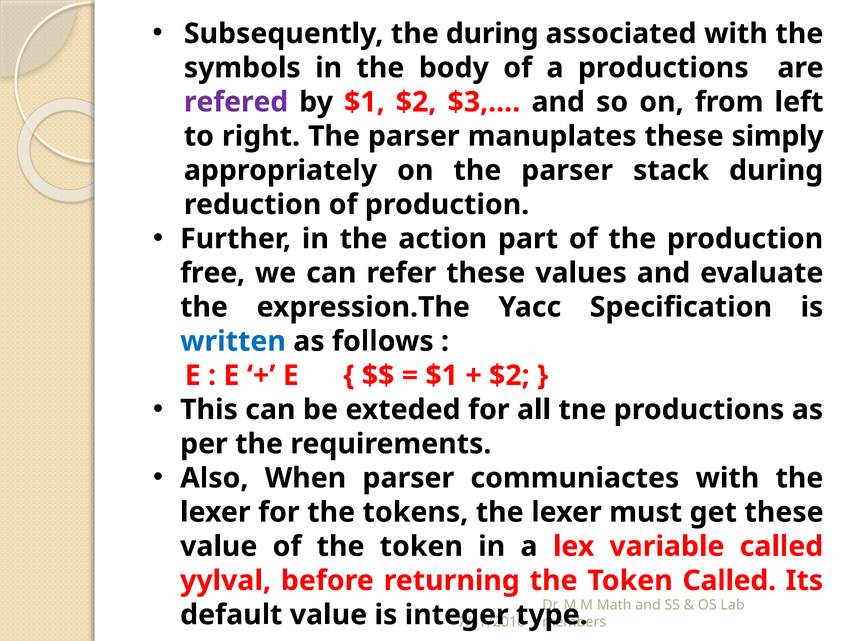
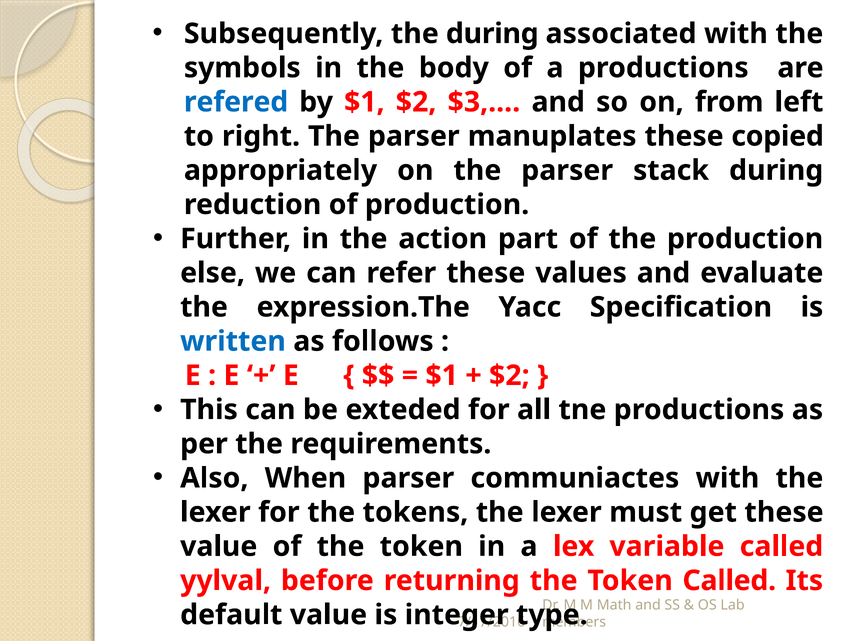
refered colour: purple -> blue (236, 102)
simply: simply -> copied (778, 136)
free: free -> else (213, 273)
